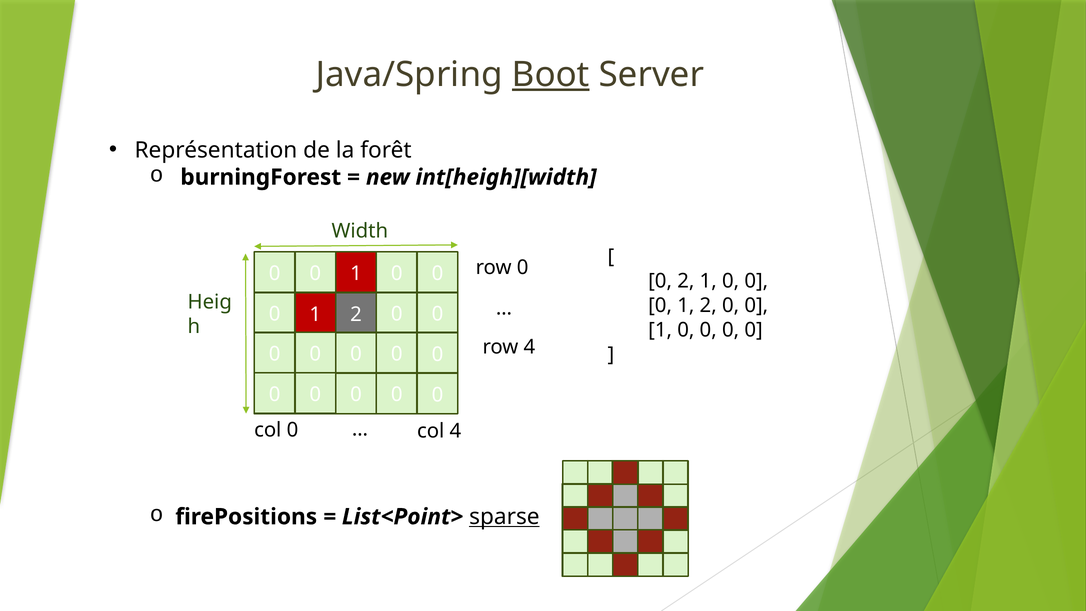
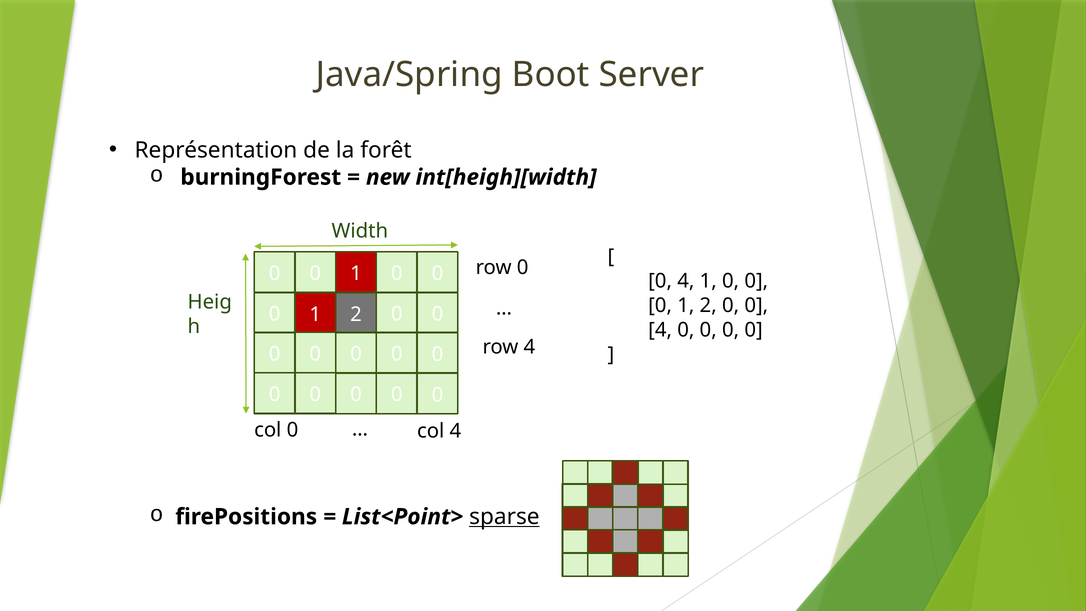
Boot underline: present -> none (551, 75)
2: 2 -> 4 (686, 281)
1: 1 -> 4 (660, 330)
